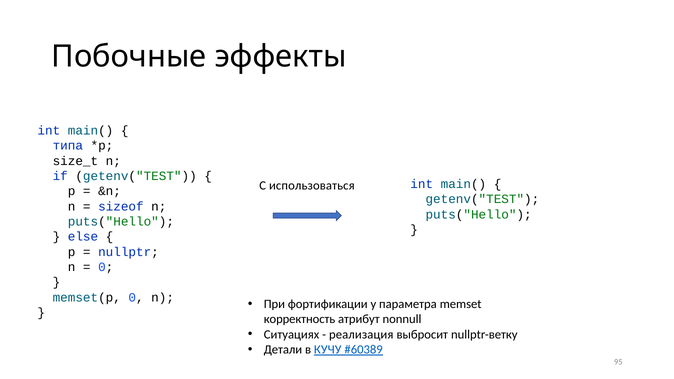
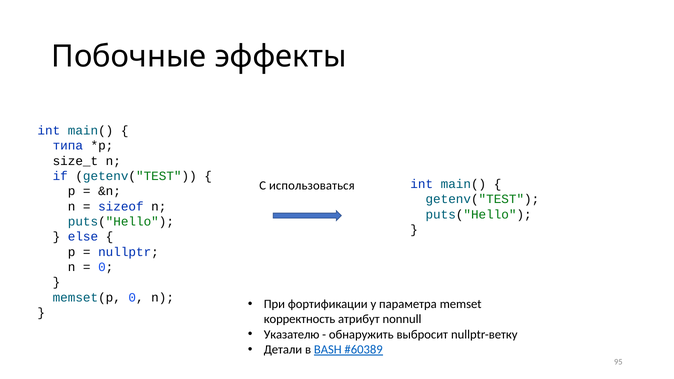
Ситуациях: Ситуациях -> Указателю (292, 335)
реализация: реализация -> обнаружить (361, 335)
КУЧУ: КУЧУ -> BASH (328, 350)
